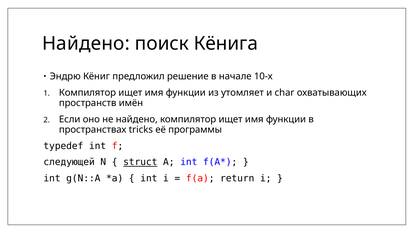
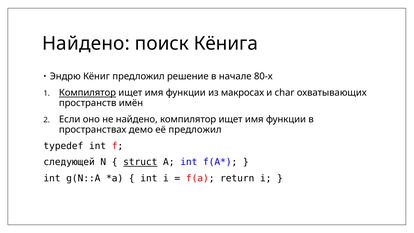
10-х: 10-х -> 80-х (263, 76)
Компилятор underline: none -> present (87, 93)
утомляет: утомляет -> макросах (243, 93)
tricks: tricks -> демо (141, 130)
её программы: программы -> предложил (195, 130)
